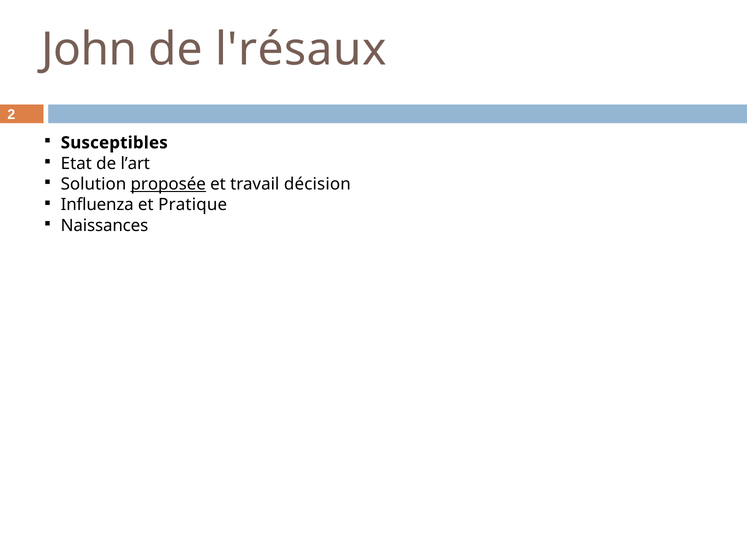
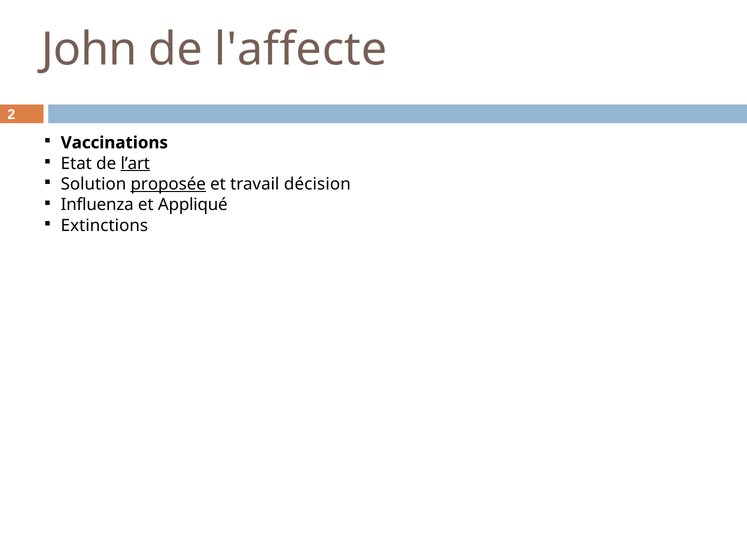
l'résaux: l'résaux -> l'affecte (301, 49)
Susceptibles: Susceptibles -> Vaccinations (114, 143)
l’art underline: none -> present (135, 164)
Pratique: Pratique -> Appliqué (193, 205)
Naissances: Naissances -> Extinctions (104, 226)
